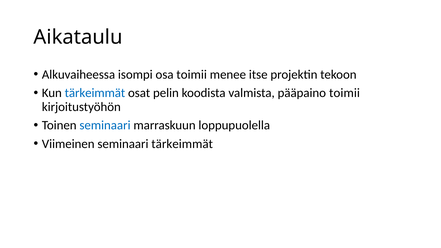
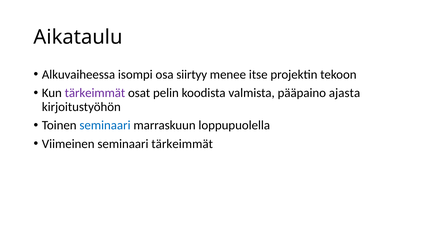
osa toimii: toimii -> siirtyy (192, 75)
tärkeimmät colour: blue -> purple (95, 93)
pääpaino toimii: toimii -> ajasta (345, 93)
